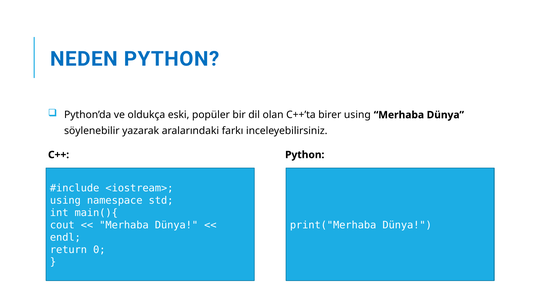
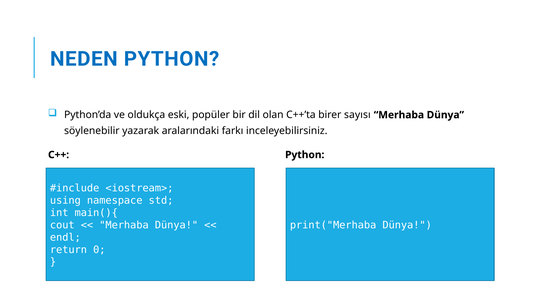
birer using: using -> sayısı (357, 115)
